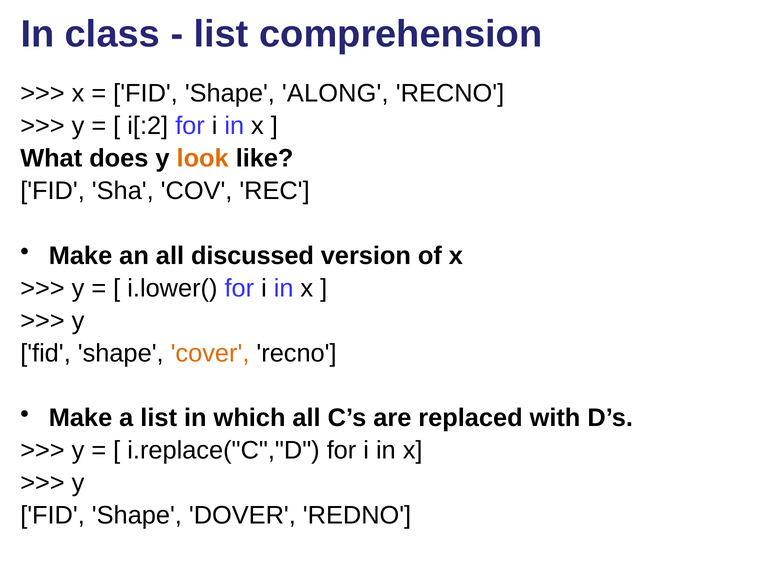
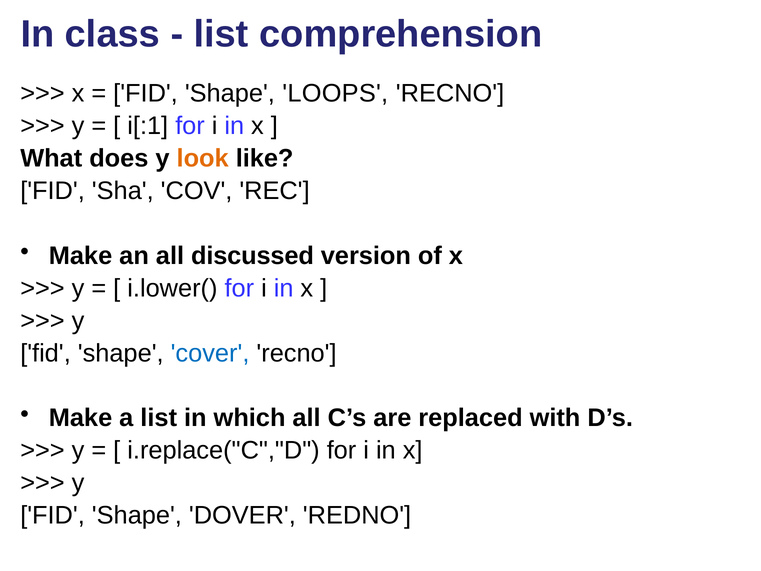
ALONG: ALONG -> LOOPS (335, 93)
i[:2: i[:2 -> i[:1 (148, 126)
cover colour: orange -> blue (210, 353)
